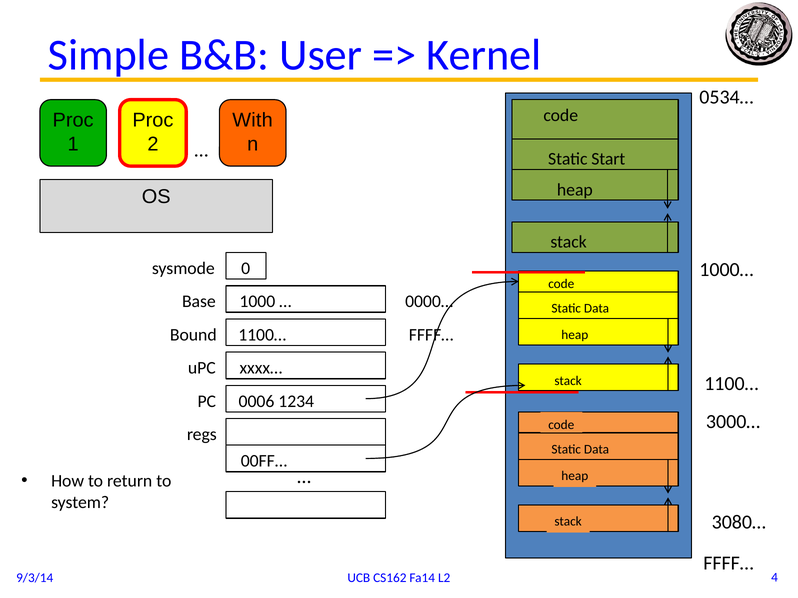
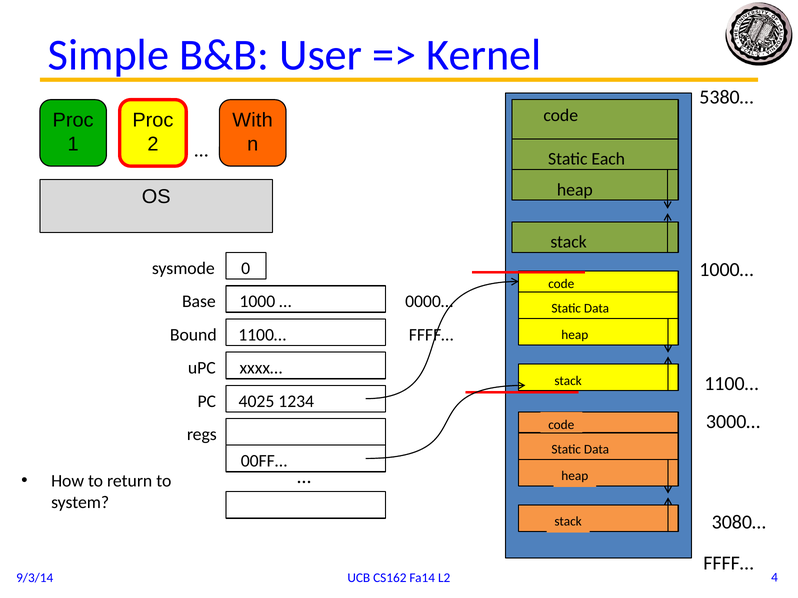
0534…: 0534… -> 5380… (726, 97)
Start: Start -> Each (608, 159)
0006: 0006 -> 4025 (256, 402)
